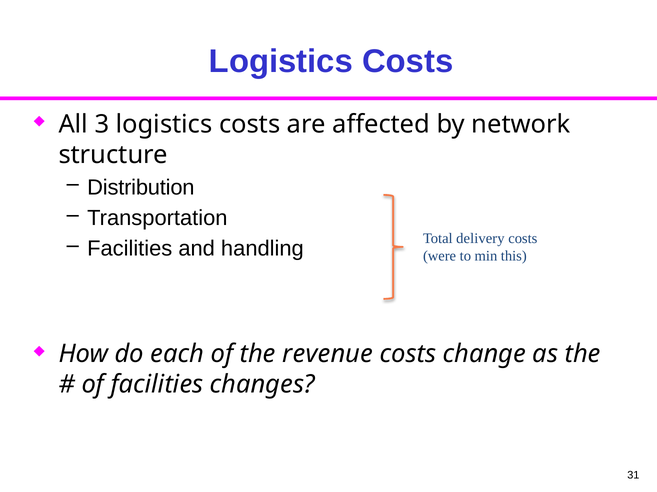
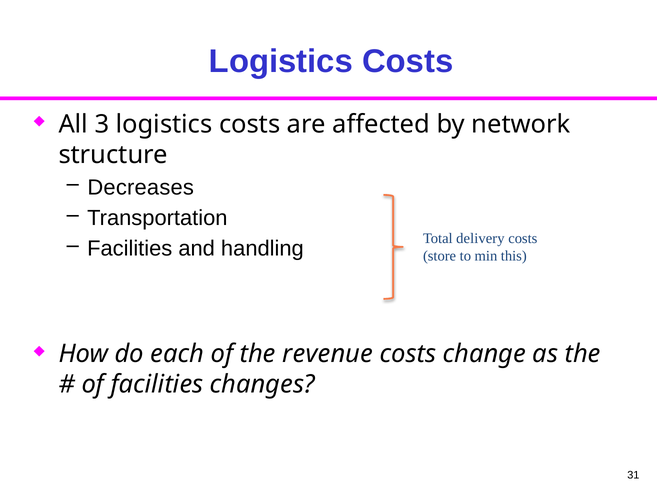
Distribution: Distribution -> Decreases (141, 188)
were: were -> store (440, 256)
